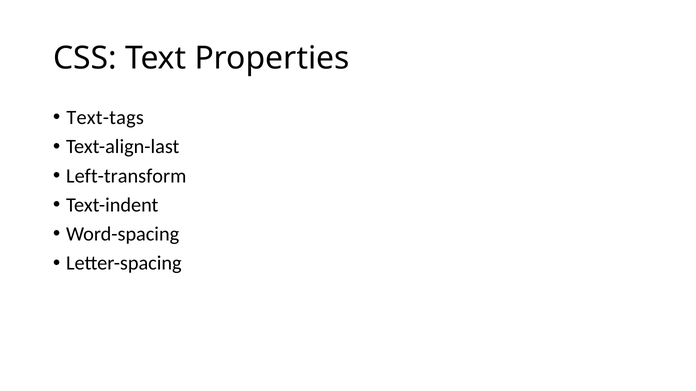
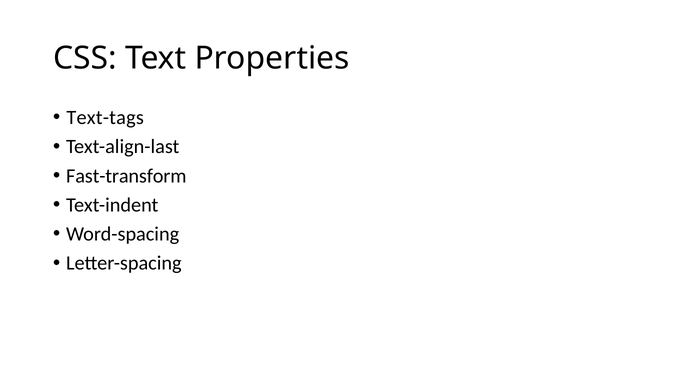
Left-transform: Left-transform -> Fast-transform (126, 176)
